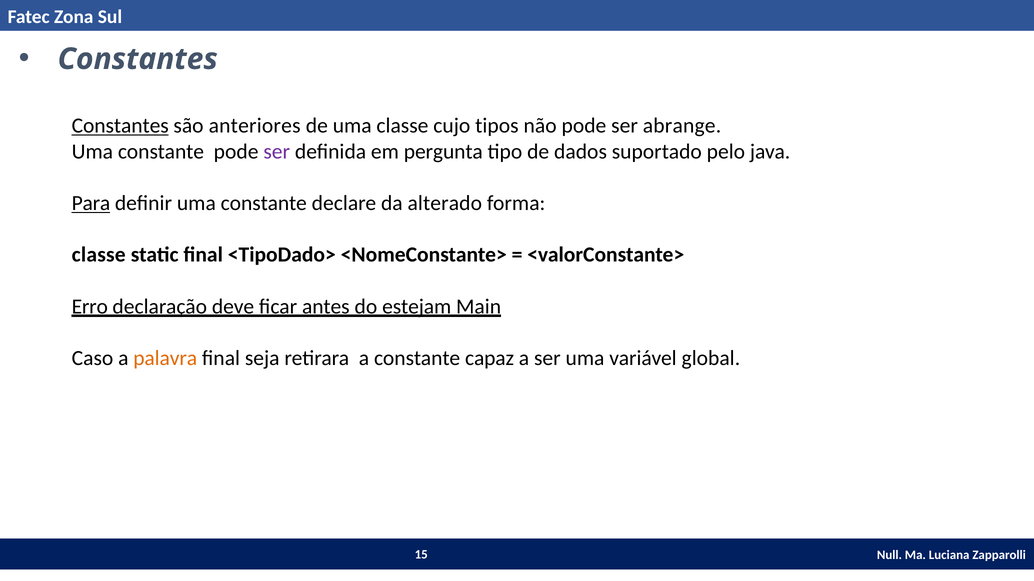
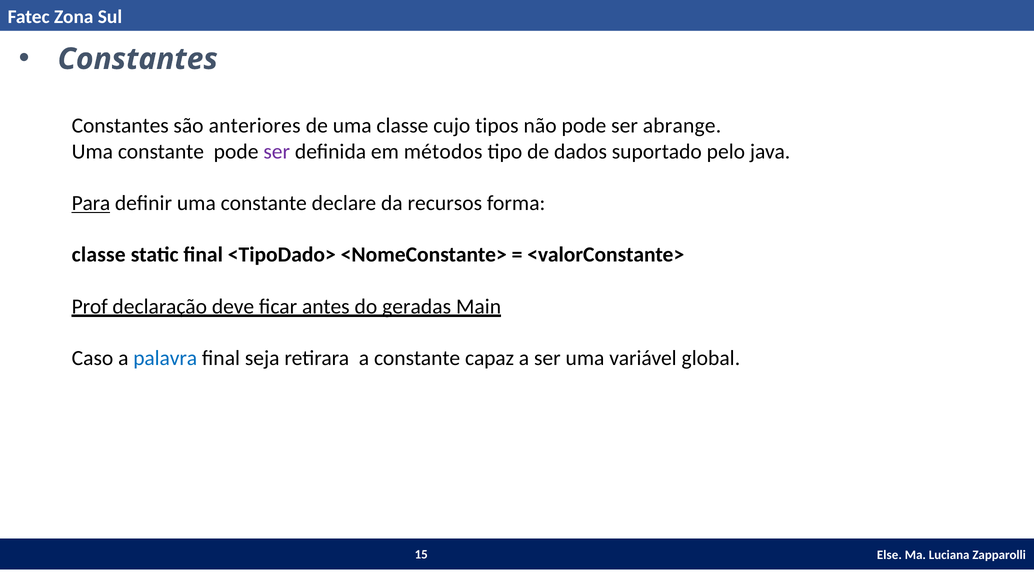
Constantes underline: present -> none (120, 126)
pergunta: pergunta -> métodos (443, 152)
alterado: alterado -> recursos (445, 203)
Erro: Erro -> Prof (90, 307)
estejam: estejam -> geradas (417, 307)
palavra colour: orange -> blue (165, 359)
Null: Null -> Else (889, 555)
